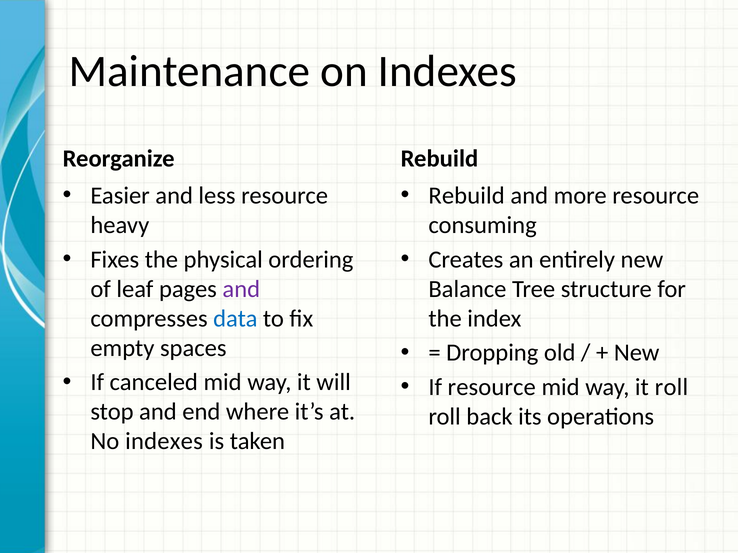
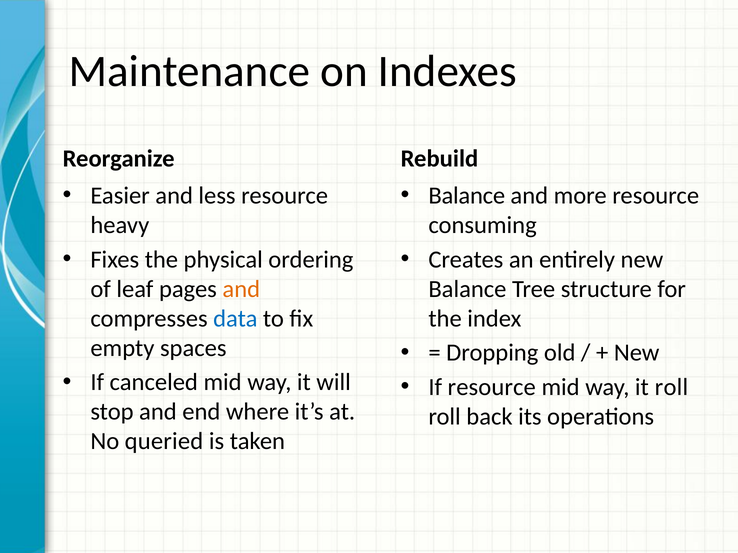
Rebuild: Rebuild -> Balance (467, 196)
and colour: purple -> orange (241, 289)
No indexes: indexes -> queried (164, 442)
